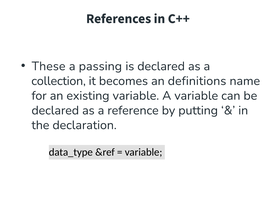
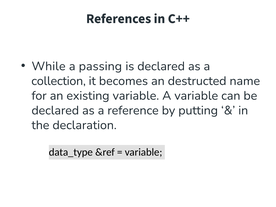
These: These -> While (49, 66)
definitions: definitions -> destructed (197, 81)
